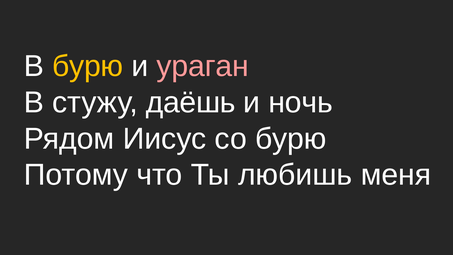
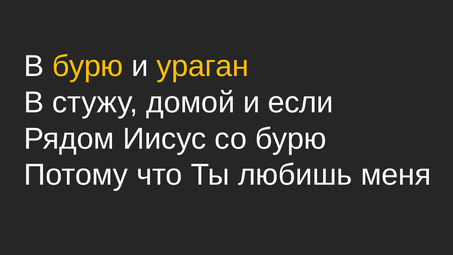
ураган colour: pink -> yellow (203, 66)
даёшь: даёшь -> домой (191, 102)
ночь: ночь -> если (301, 102)
